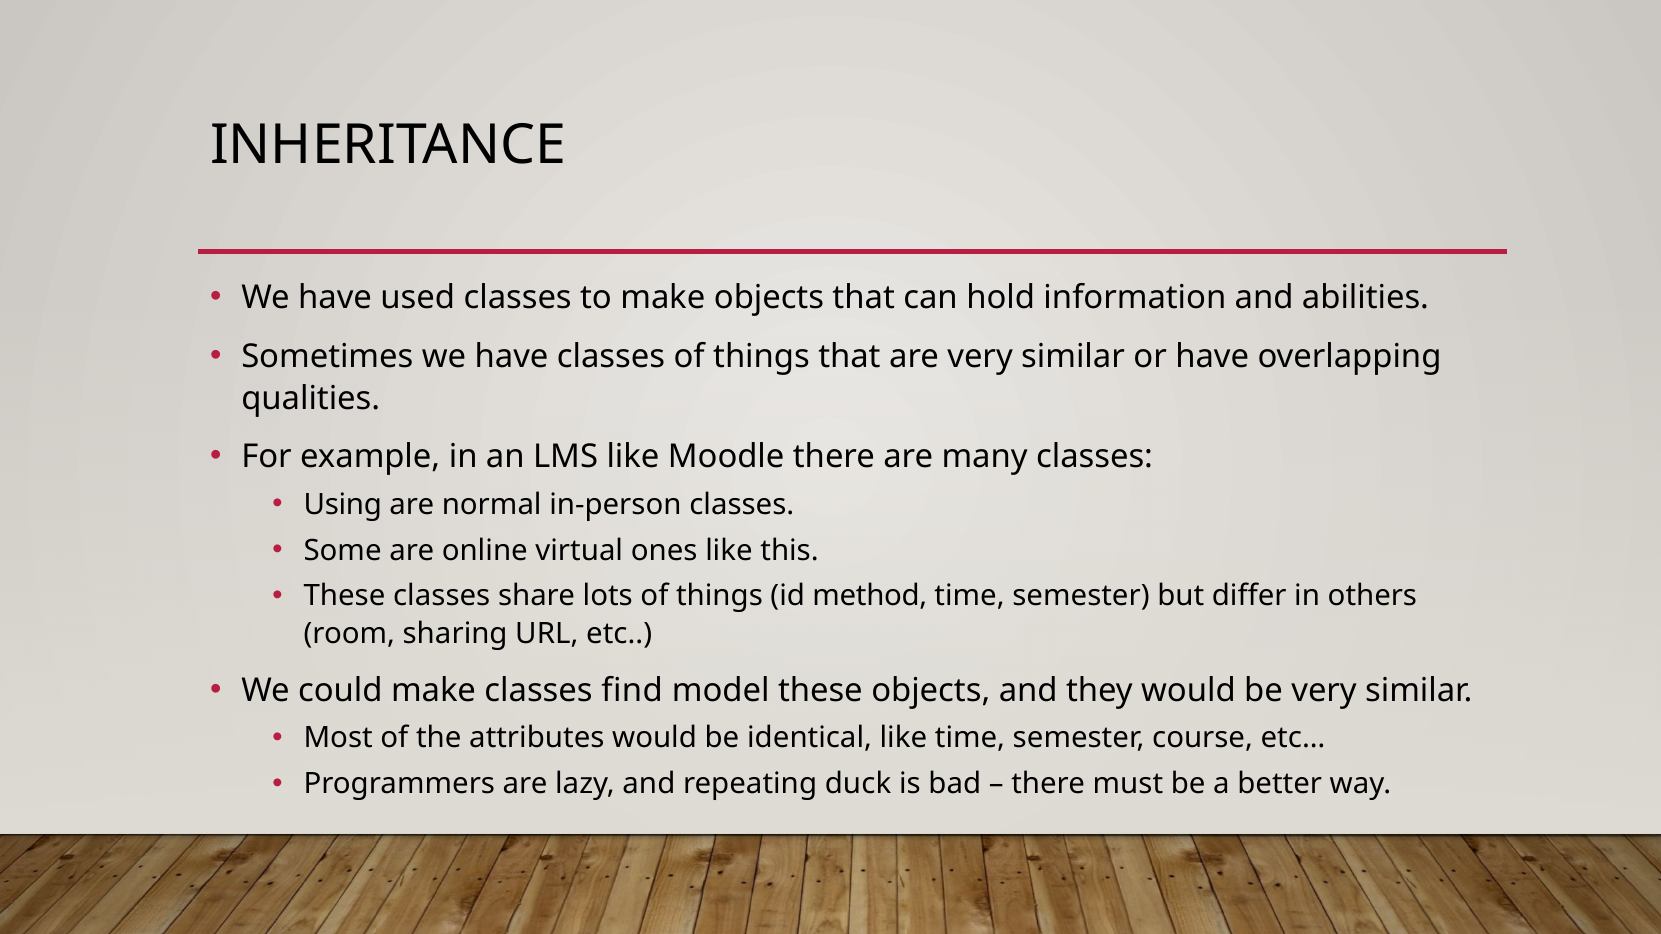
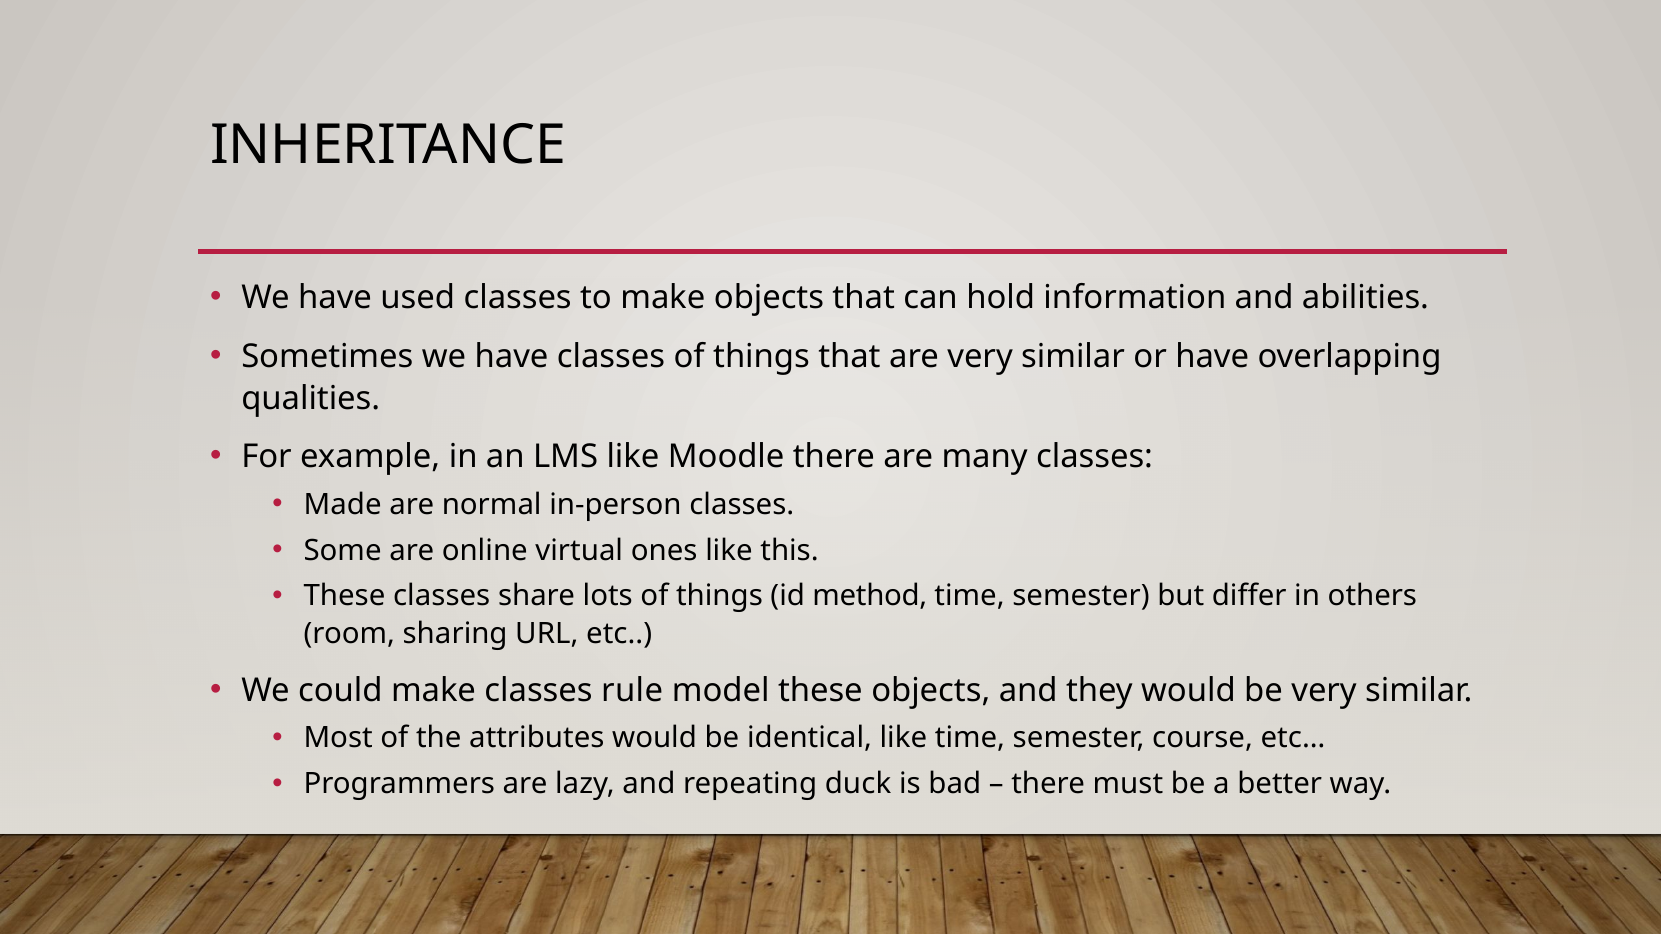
Using: Using -> Made (343, 505)
find: find -> rule (632, 691)
